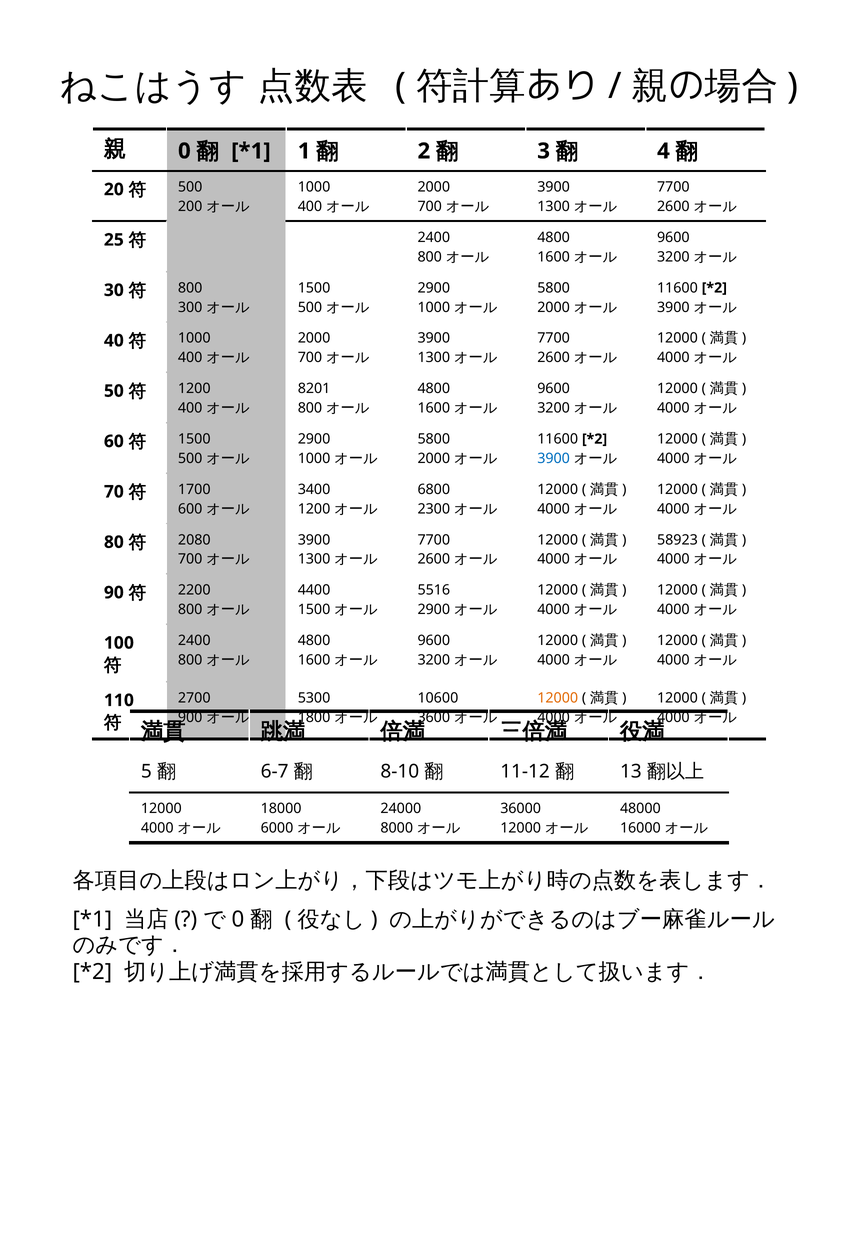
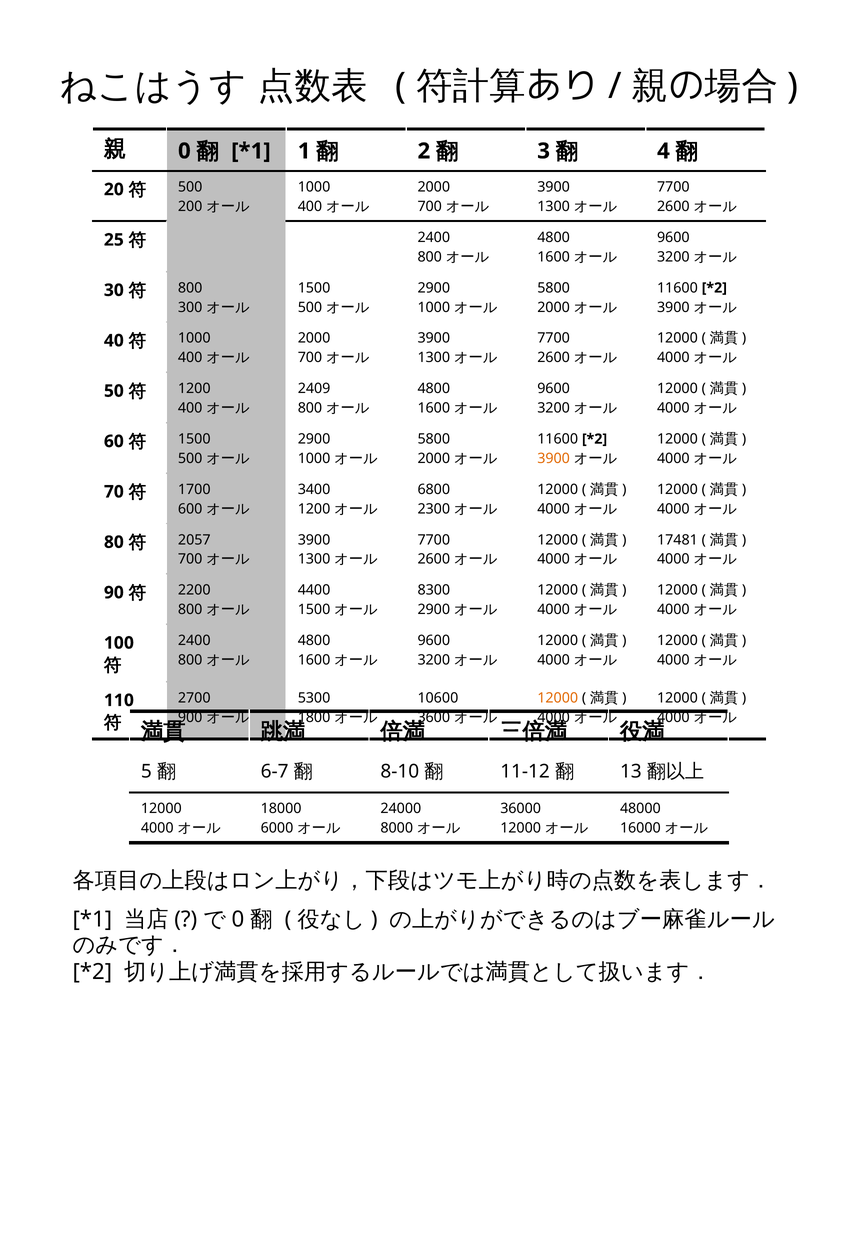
8201: 8201 -> 2409 (314, 389)
3900 colour: blue -> orange (554, 459)
58923: 58923 -> 17481 (677, 540)
2080: 2080 -> 2057 (194, 540)
5516: 5516 -> 8300 (434, 590)
